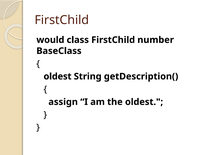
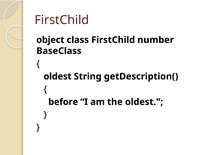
would: would -> object (50, 40)
assign: assign -> before (63, 102)
